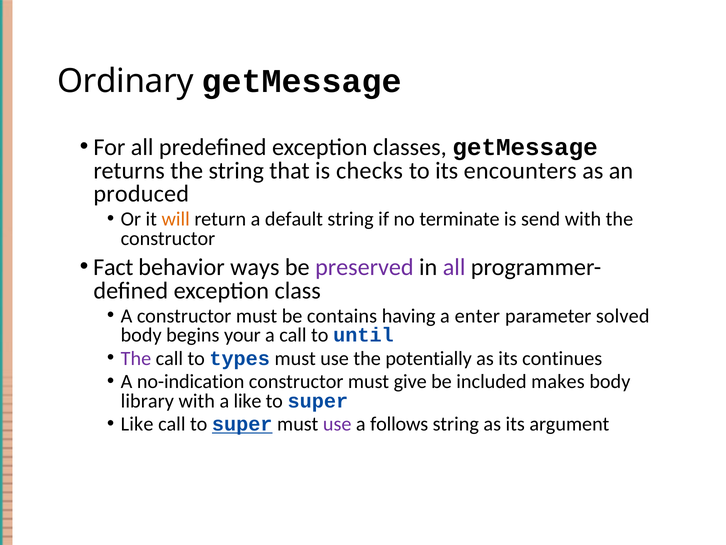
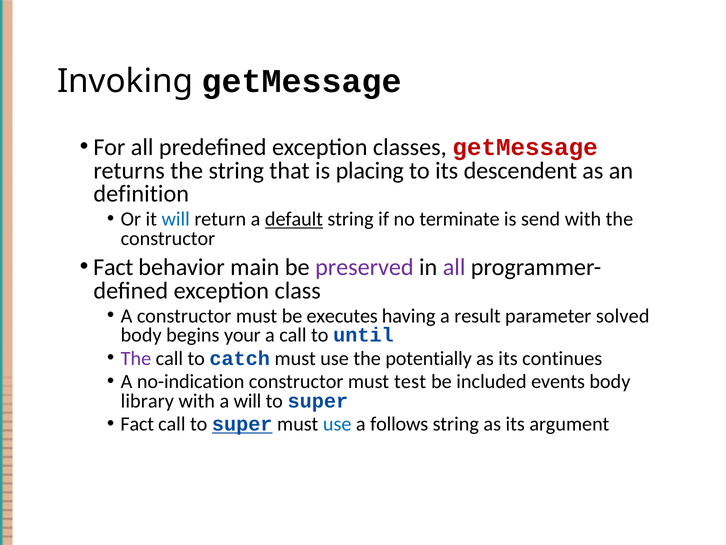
Ordinary: Ordinary -> Invoking (125, 81)
getMessage colour: black -> red (525, 147)
checks: checks -> placing (370, 171)
encounters: encounters -> descendent (520, 171)
produced: produced -> definition (141, 194)
will colour: orange -> blue (176, 219)
default underline: none -> present (294, 219)
ways: ways -> main (255, 267)
contains: contains -> executes (342, 316)
enter: enter -> result (477, 316)
types: types -> catch (240, 358)
give: give -> test (410, 381)
makes: makes -> events (558, 381)
a like: like -> will (248, 401)
Like: Like -> Fact (137, 424)
use colour: purple -> blue (337, 424)
